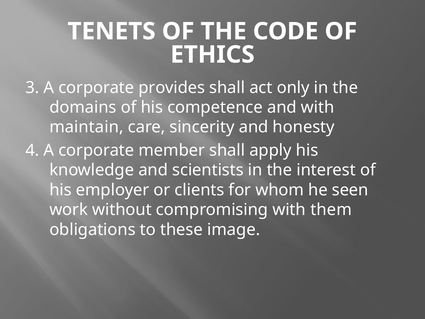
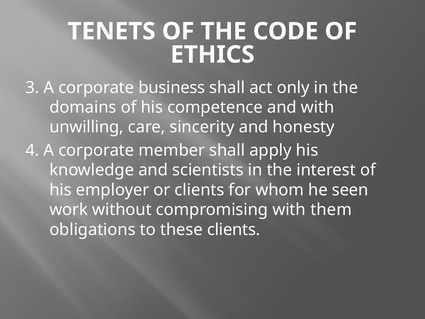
provides: provides -> business (172, 88)
maintain: maintain -> unwilling (86, 127)
these image: image -> clients (234, 229)
